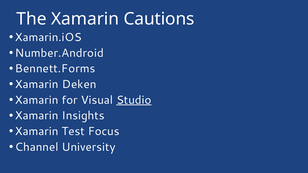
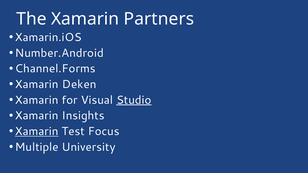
Cautions: Cautions -> Partners (159, 19)
Bennett.Forms: Bennett.Forms -> Channel.Forms (55, 69)
Xamarin underline: none -> present (37, 131)
Channel: Channel -> Multiple (37, 147)
